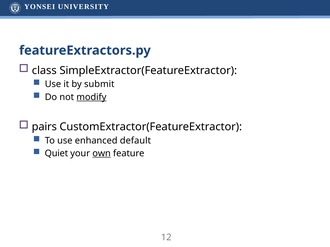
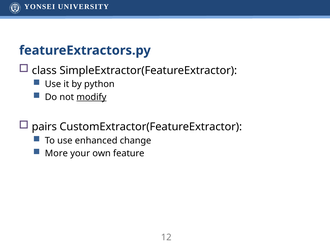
submit: submit -> python (99, 84)
default: default -> change (136, 141)
Quiet: Quiet -> More (56, 154)
own underline: present -> none (102, 154)
